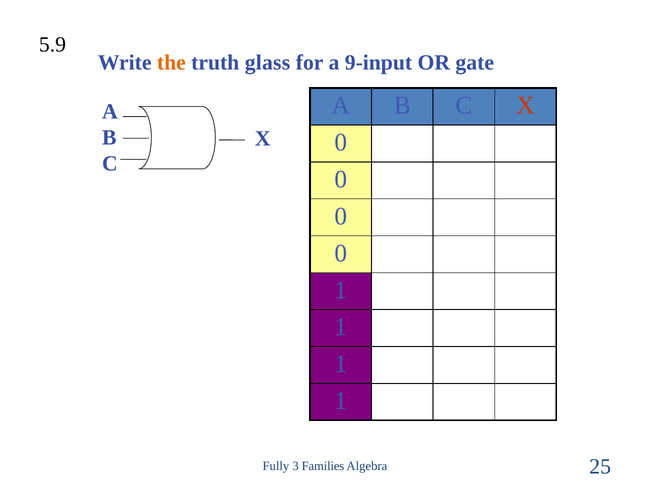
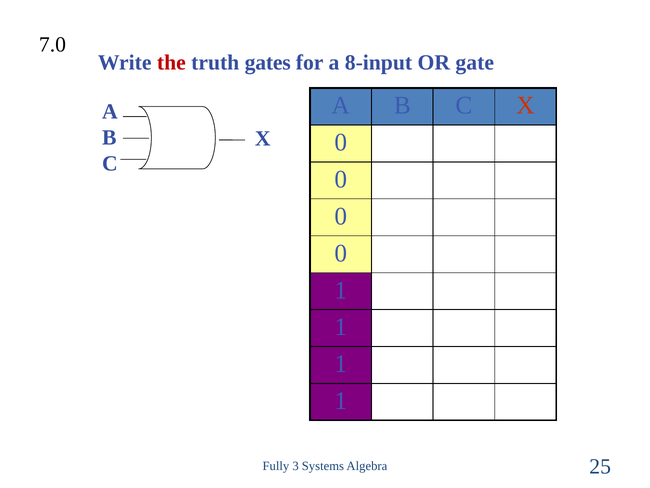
5.9: 5.9 -> 7.0 (53, 45)
the colour: orange -> red (171, 63)
glass: glass -> gates (268, 63)
9-input: 9-input -> 8-input (378, 63)
Families: Families -> Systems (323, 466)
